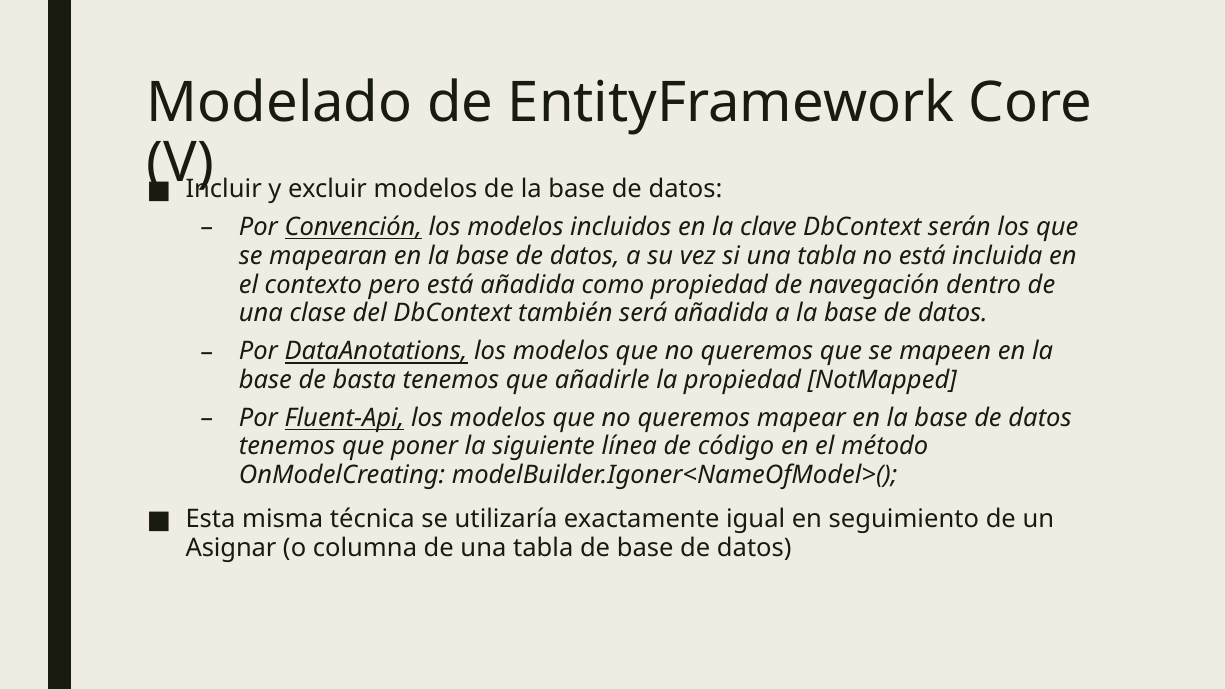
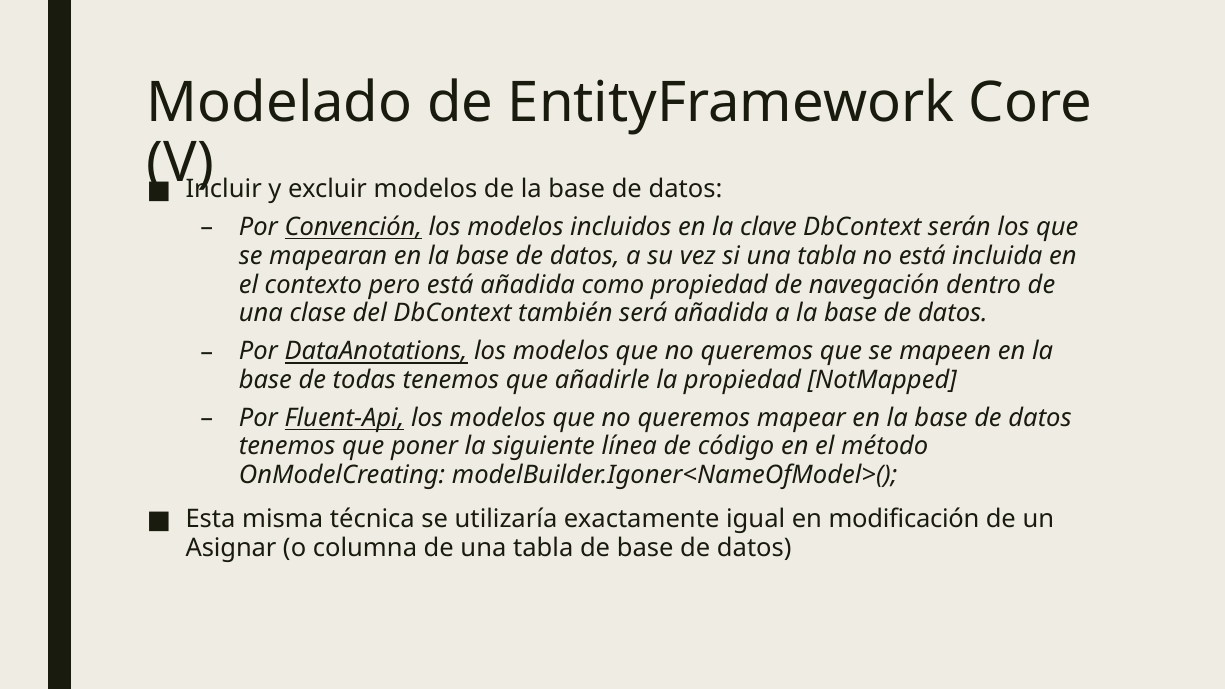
basta: basta -> todas (364, 380)
seguimiento: seguimiento -> modificación (904, 520)
